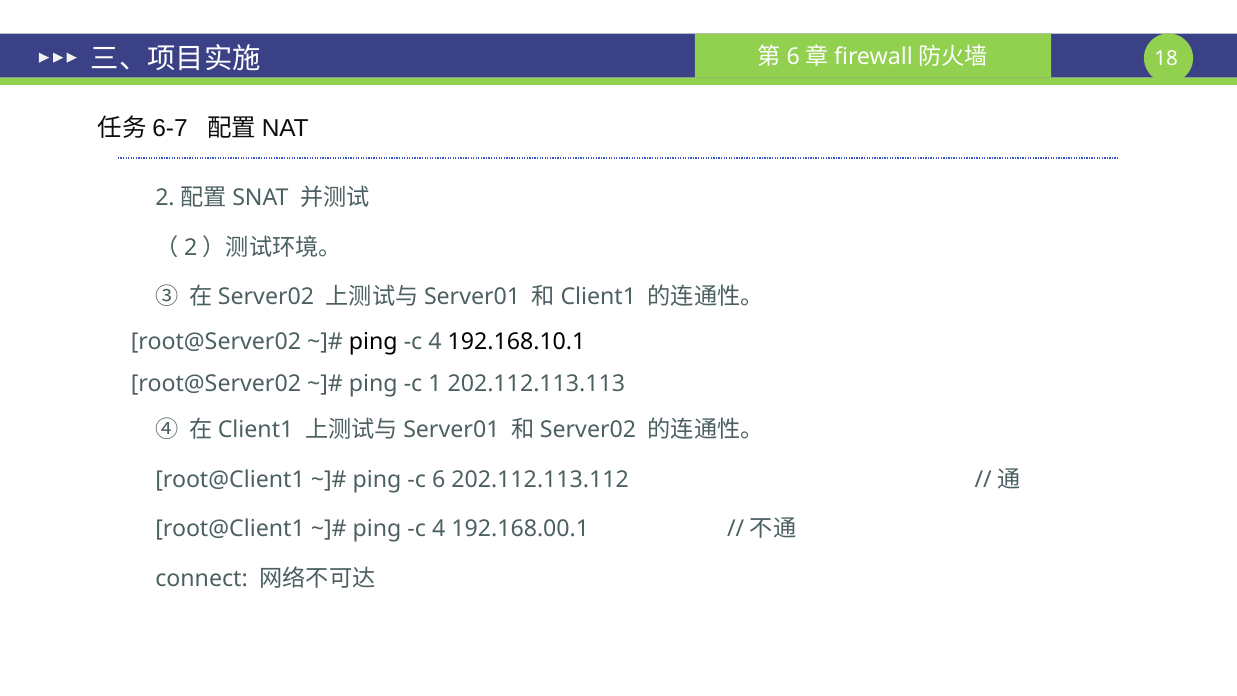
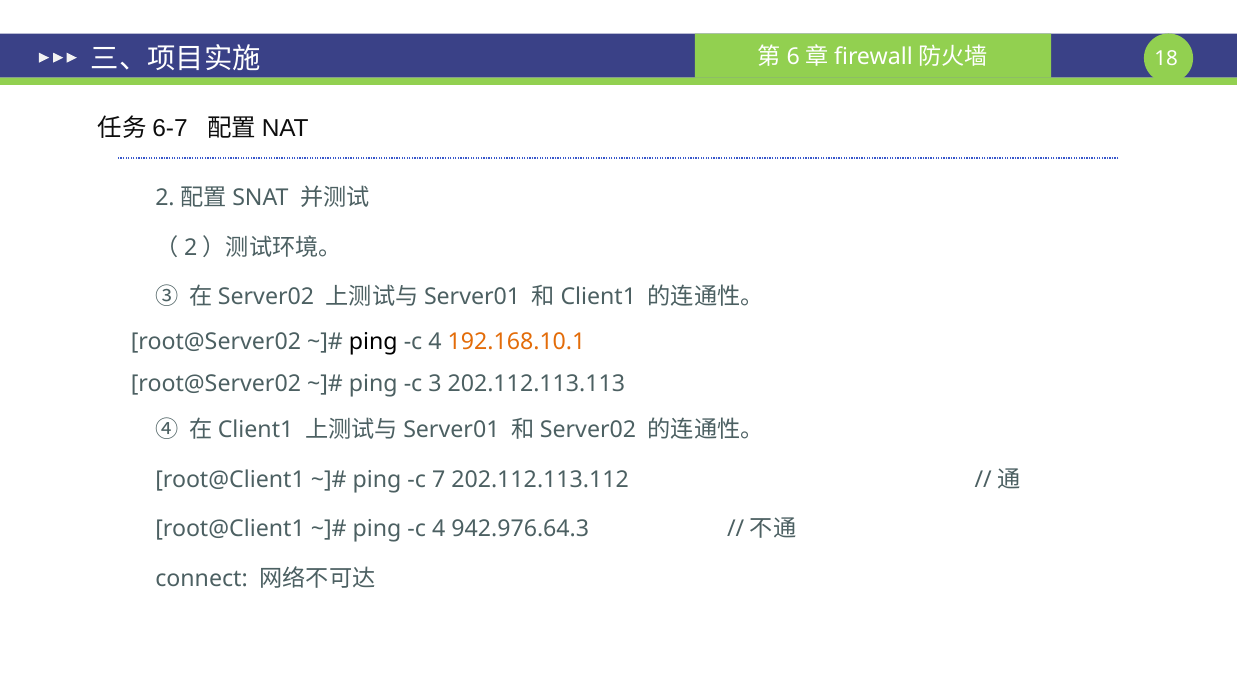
192.168.10.1 colour: black -> orange (517, 342)
1: 1 -> 3 (435, 383)
6: 6 -> 7 (439, 479)
192.168.00.1: 192.168.00.1 -> 942.976.64.3 (520, 529)
